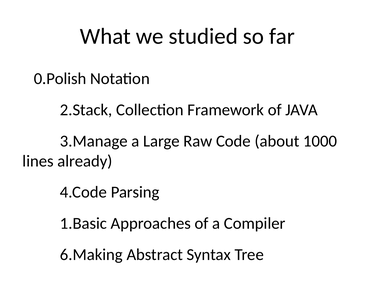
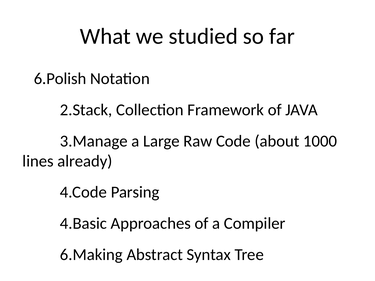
0.Polish: 0.Polish -> 6.Polish (60, 79)
1.Basic: 1.Basic -> 4.Basic (83, 224)
